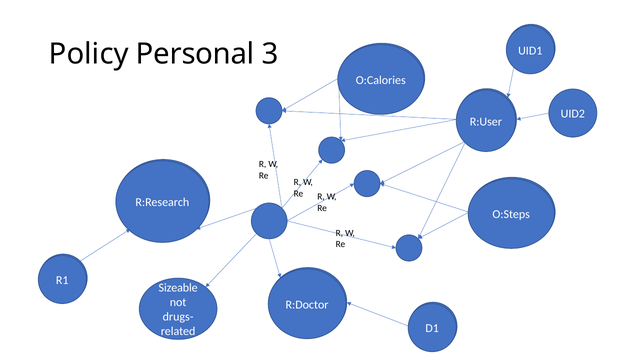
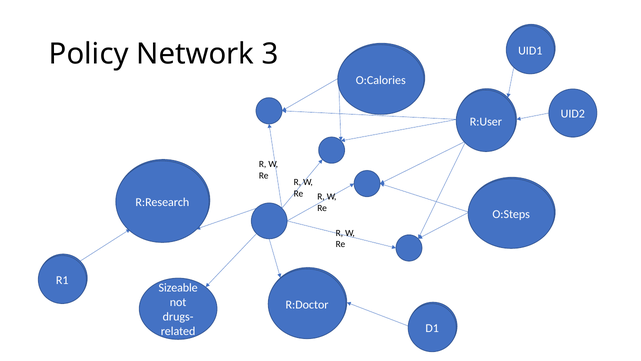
Personal: Personal -> Network (195, 54)
